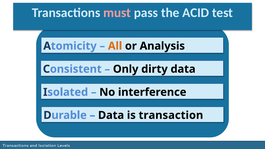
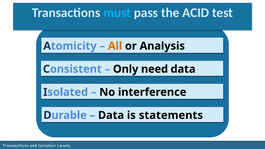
must colour: pink -> light blue (117, 13)
dirty: dirty -> need (155, 69)
transaction: transaction -> statements (171, 115)
